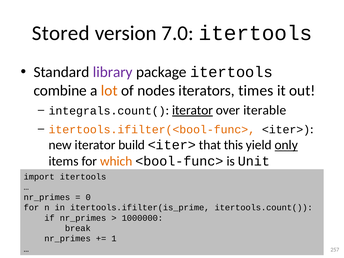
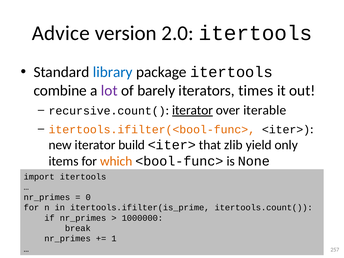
Stored: Stored -> Advice (61, 33)
7.0: 7.0 -> 2.0 (178, 33)
library colour: purple -> blue (113, 72)
lot colour: orange -> purple (109, 91)
nodes: nodes -> barely (156, 91)
integrals.count(: integrals.count( -> recursive.count( (107, 111)
this: this -> zlib (233, 145)
only underline: present -> none (286, 145)
Unit: Unit -> None (254, 161)
